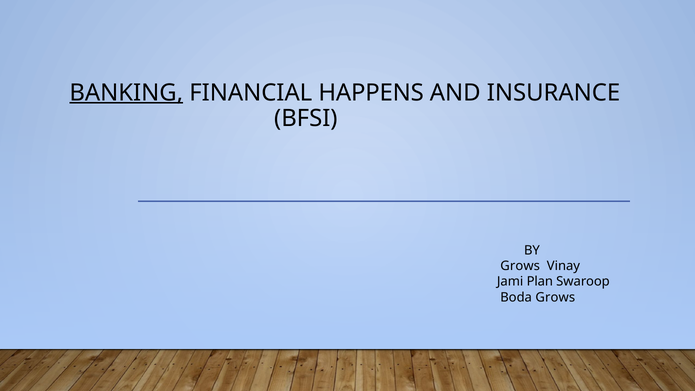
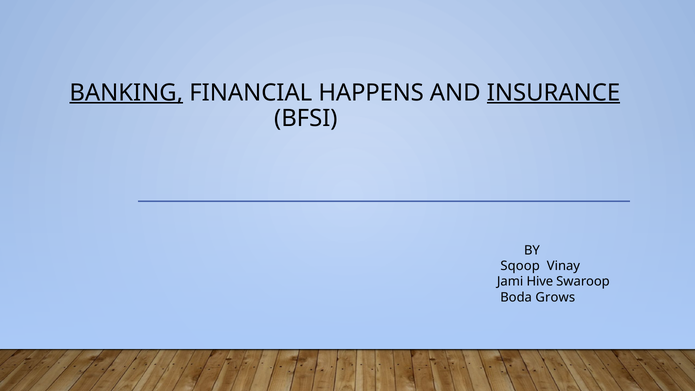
INSURANCE underline: none -> present (554, 93)
Grows: Grows -> Sqoop (520, 266)
Plan: Plan -> Hive (540, 282)
